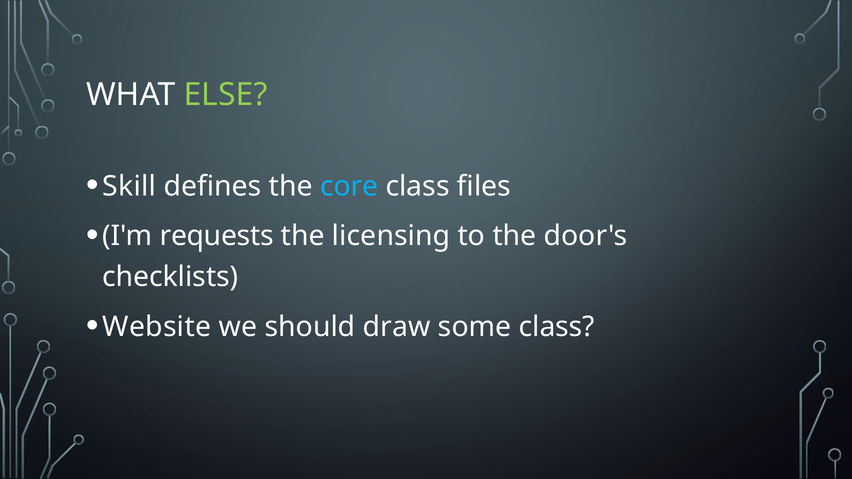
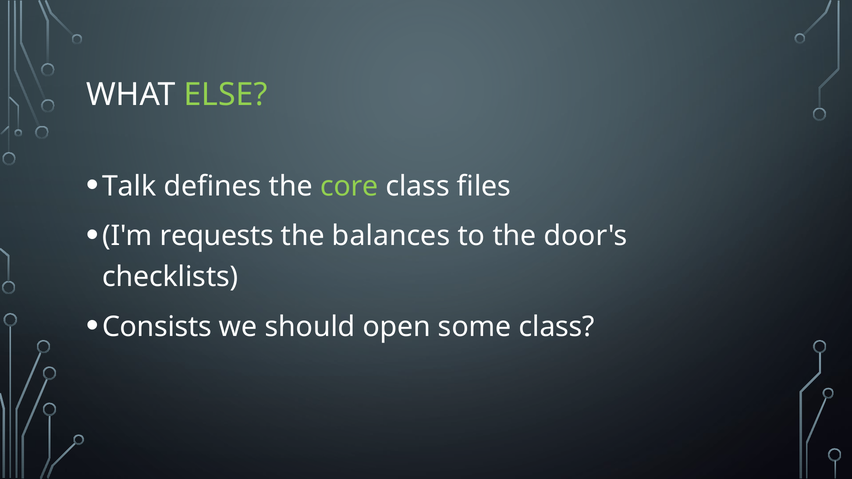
Skill: Skill -> Talk (129, 186)
core colour: light blue -> light green (349, 186)
licensing: licensing -> balances (391, 236)
Website: Website -> Consists (157, 327)
draw: draw -> open (397, 327)
